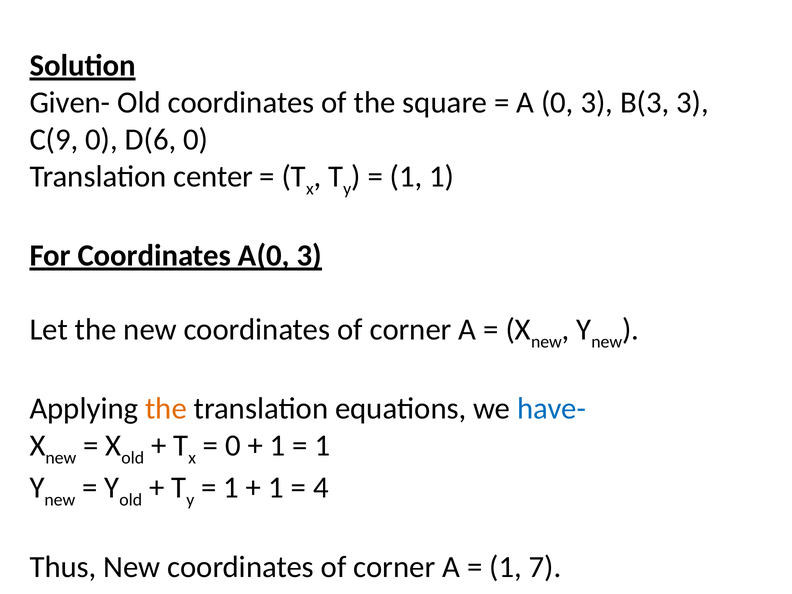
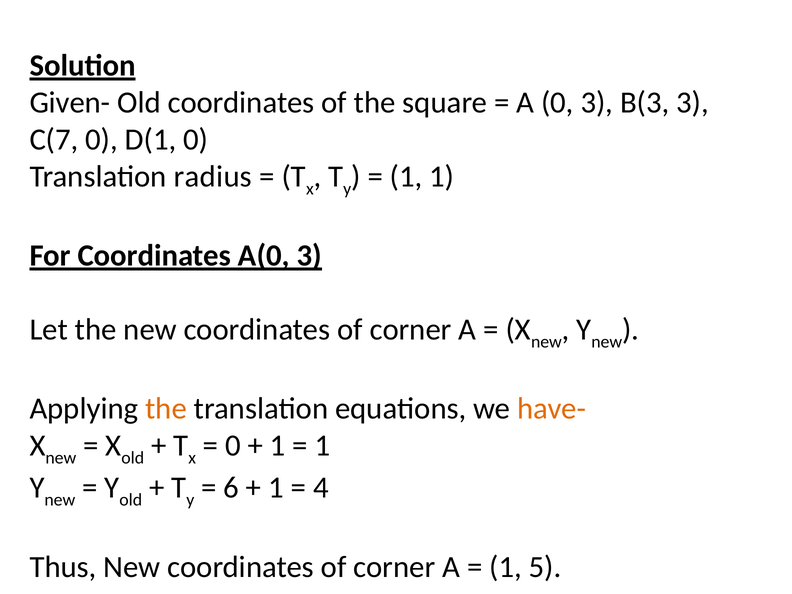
C(9: C(9 -> C(7 (54, 140)
D(6: D(6 -> D(1 (151, 140)
center: center -> radius (213, 177)
have- colour: blue -> orange (552, 409)
1: 1 -> 6 (231, 488)
7: 7 -> 5 (545, 567)
